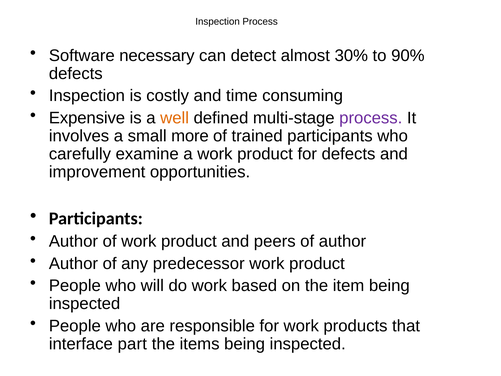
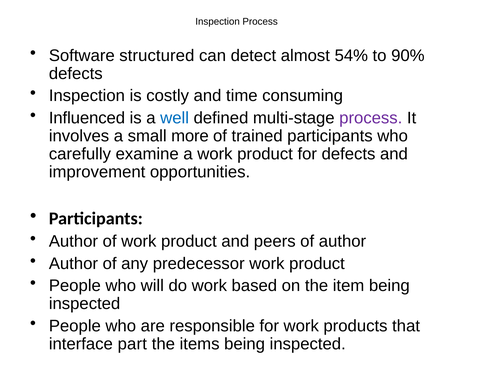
necessary: necessary -> structured (157, 55)
30%: 30% -> 54% (351, 55)
Expensive: Expensive -> Influenced (87, 118)
well colour: orange -> blue (175, 118)
